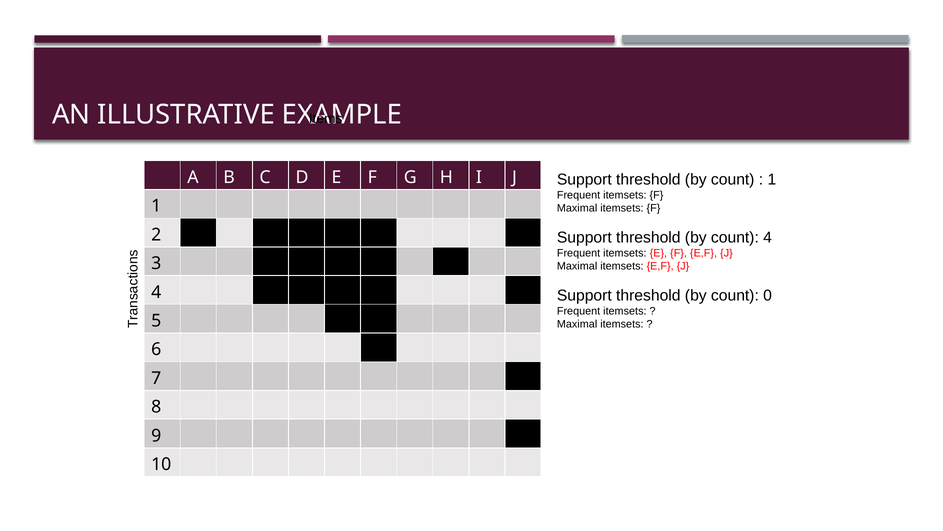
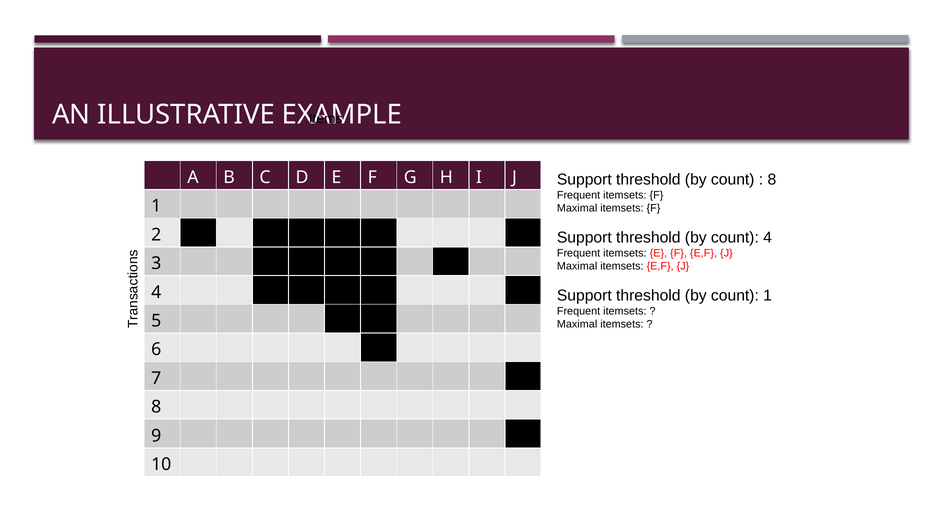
1: 1 -> 8 (772, 180)
count 0: 0 -> 1 (768, 295)
